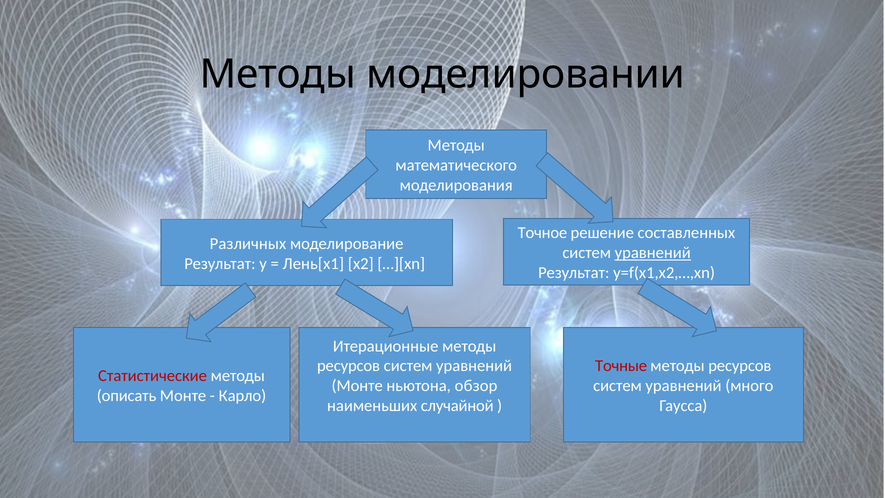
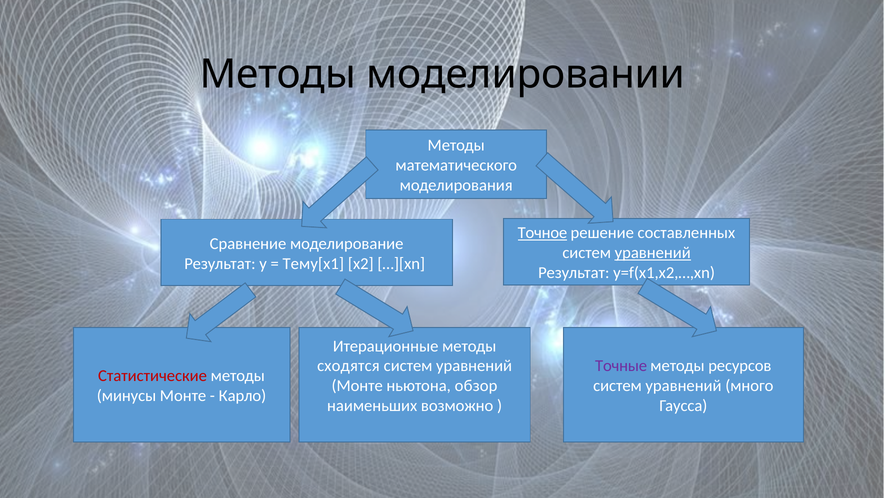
Точное underline: none -> present (542, 233)
Различных: Различных -> Сравнение (248, 244)
Лень[x1: Лень[x1 -> Тему[x1 (313, 263)
ресурсов: ресурсов -> сходятся (348, 366)
Точные colour: red -> purple (621, 366)
описать: описать -> минусы (127, 396)
случайной: случайной -> возможно (457, 406)
